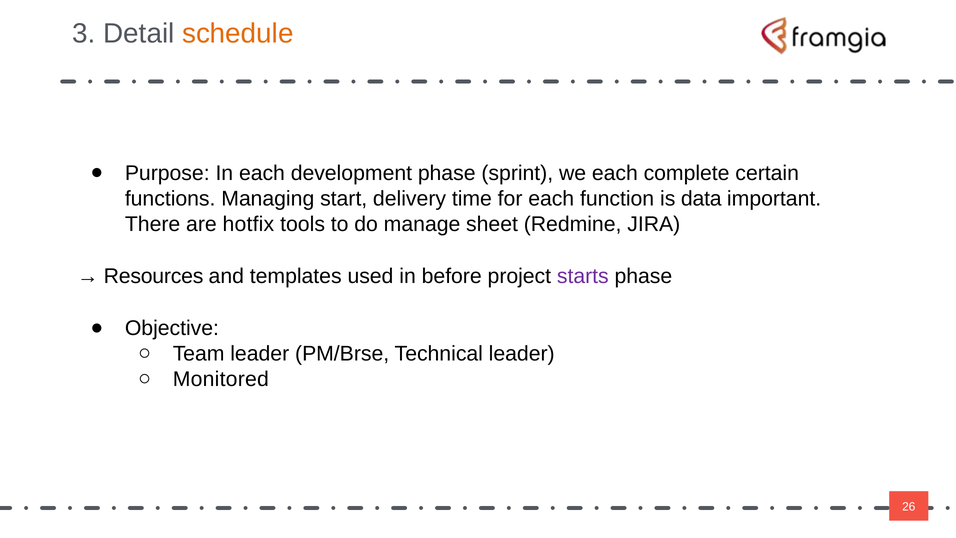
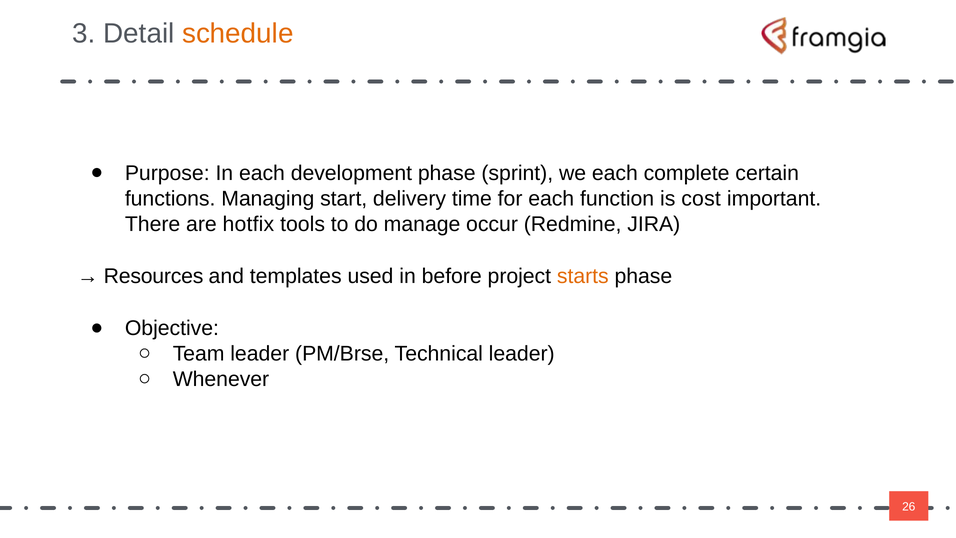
data: data -> cost (701, 199)
sheet: sheet -> occur (492, 224)
starts colour: purple -> orange (583, 276)
Monitored: Monitored -> Whenever (221, 379)
